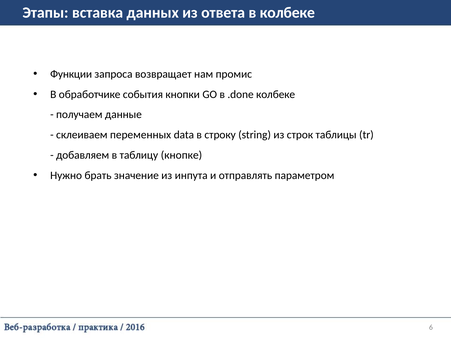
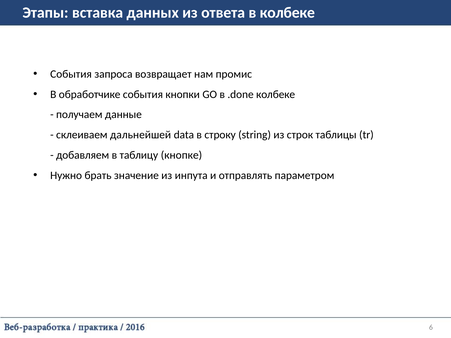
Функции: Функции -> События (71, 74)
переменных: переменных -> дальнейшей (141, 135)
